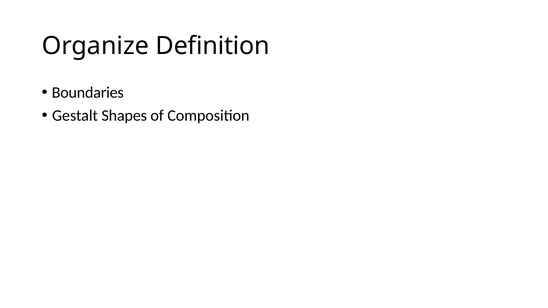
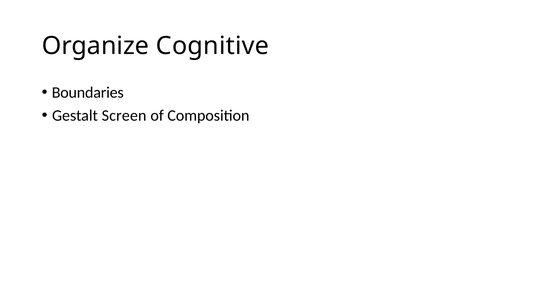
Definition: Definition -> Cognitive (212, 46)
Shapes: Shapes -> Screen (124, 116)
